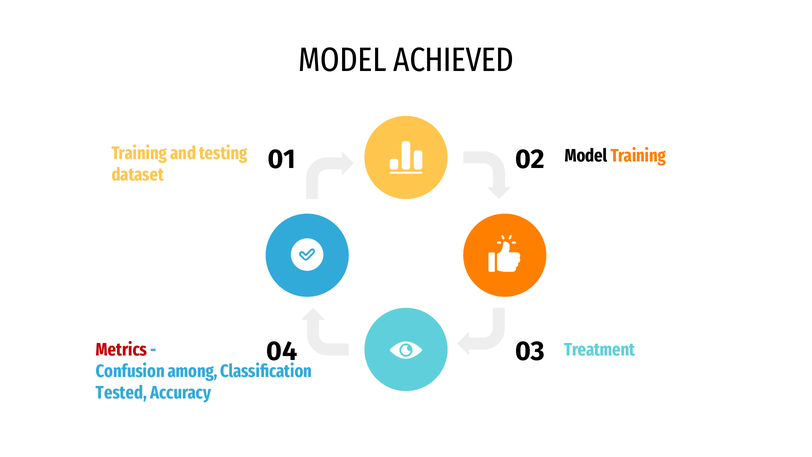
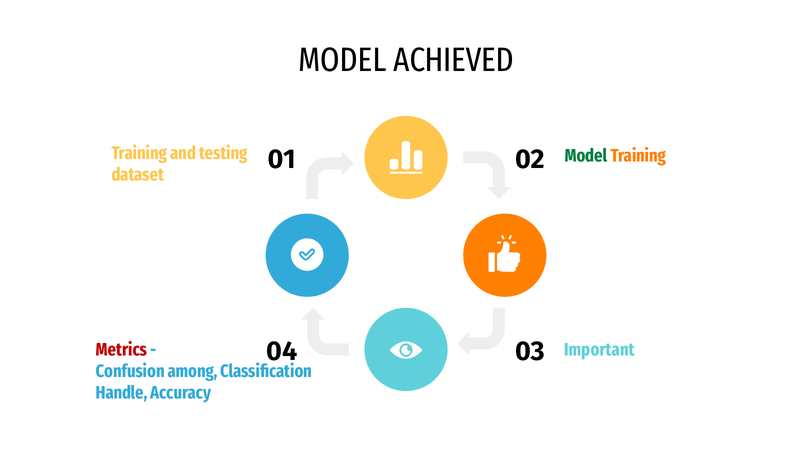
Model colour: black -> green (586, 156)
Treatment: Treatment -> Important (599, 350)
Tested: Tested -> Handle (122, 393)
